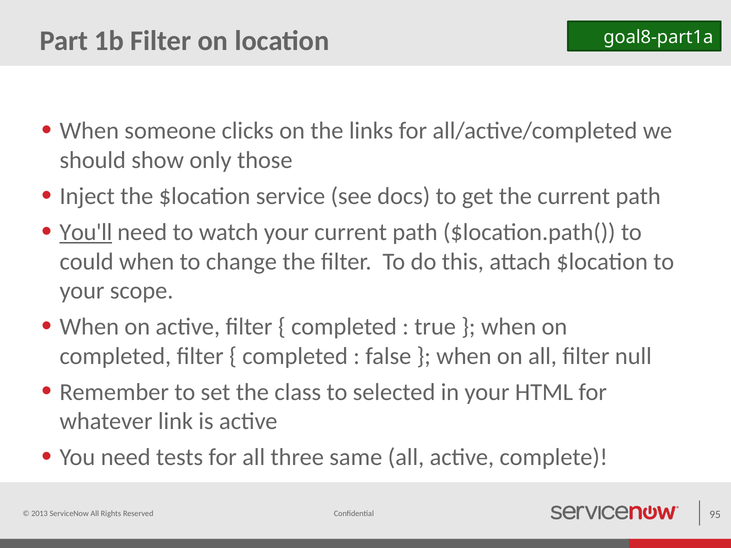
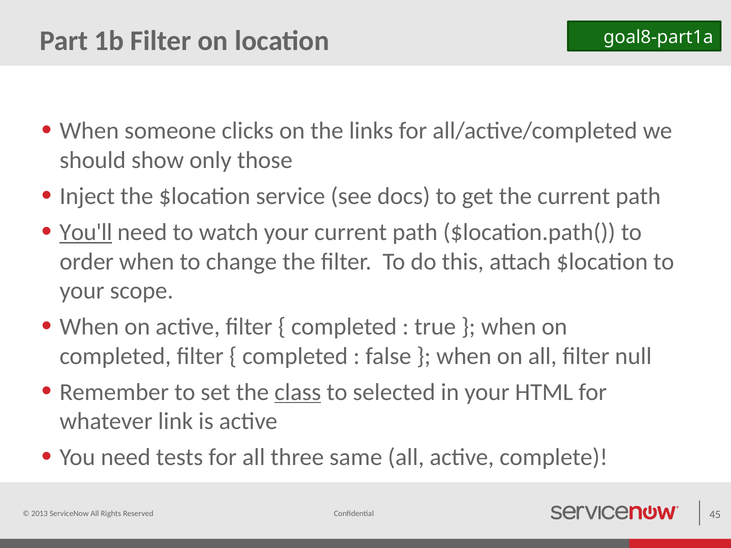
could: could -> order (87, 262)
class underline: none -> present (298, 392)
95: 95 -> 45 (715, 515)
